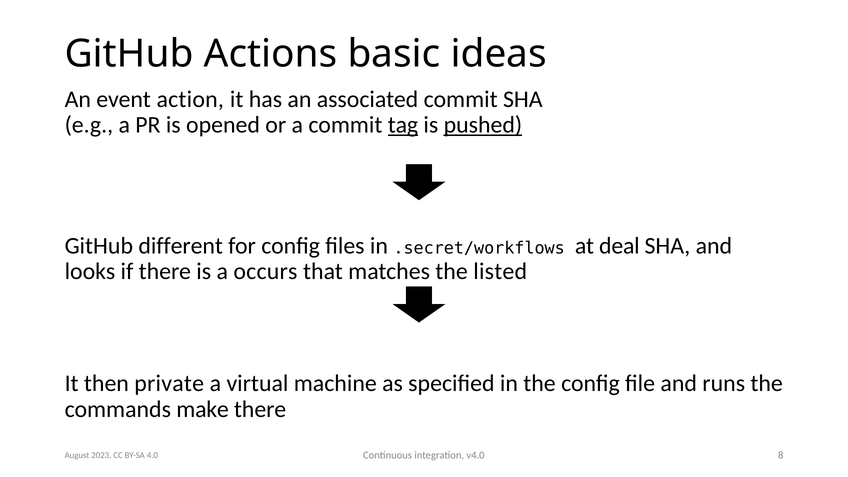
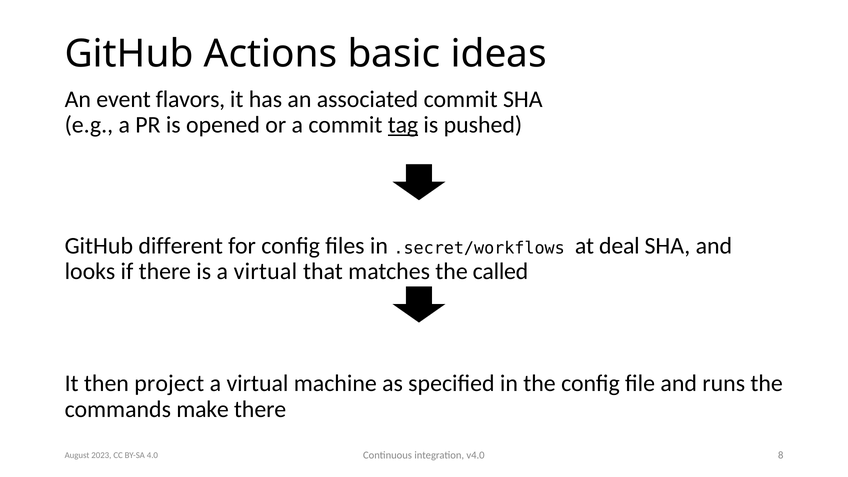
action: action -> flavors (190, 99)
pushed underline: present -> none (483, 125)
is a occurs: occurs -> virtual (265, 272)
listed: listed -> called (500, 272)
private: private -> project (169, 384)
